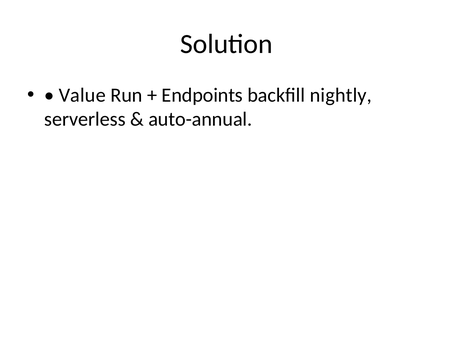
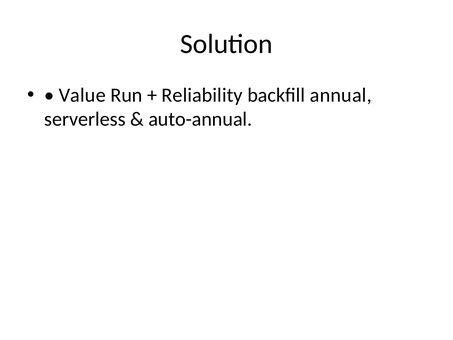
Endpoints: Endpoints -> Reliability (202, 95)
nightly: nightly -> annual (341, 95)
